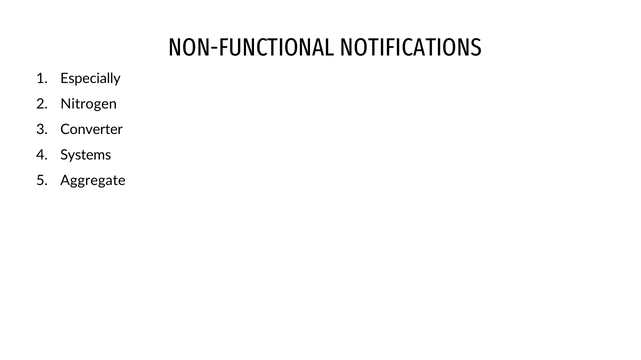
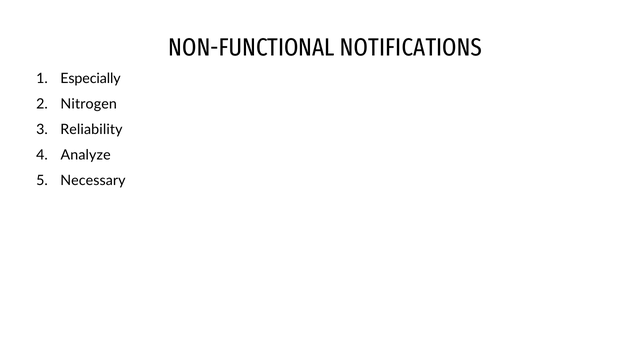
Converter: Converter -> Reliability (91, 130)
Systems: Systems -> Analyze (86, 155)
Aggregate: Aggregate -> Necessary (93, 181)
